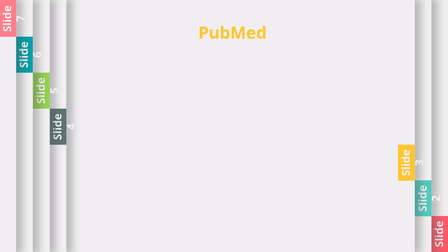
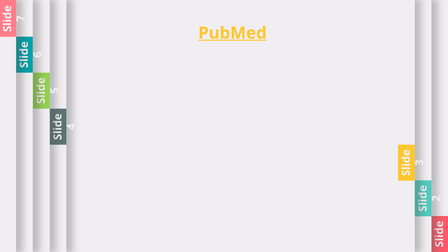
PubMed underline: none -> present (232, 33)
